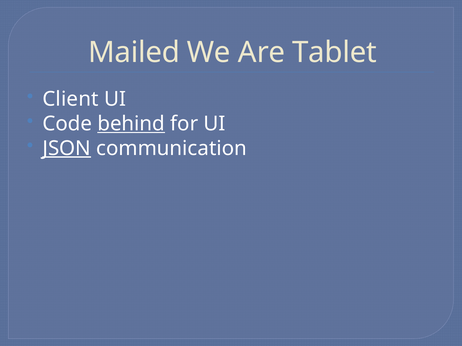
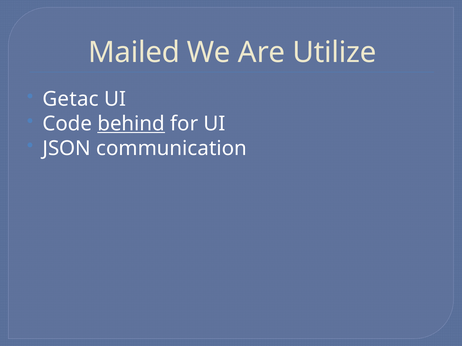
Tablet: Tablet -> Utilize (334, 53)
Client: Client -> Getac (71, 99)
JSON underline: present -> none (67, 149)
